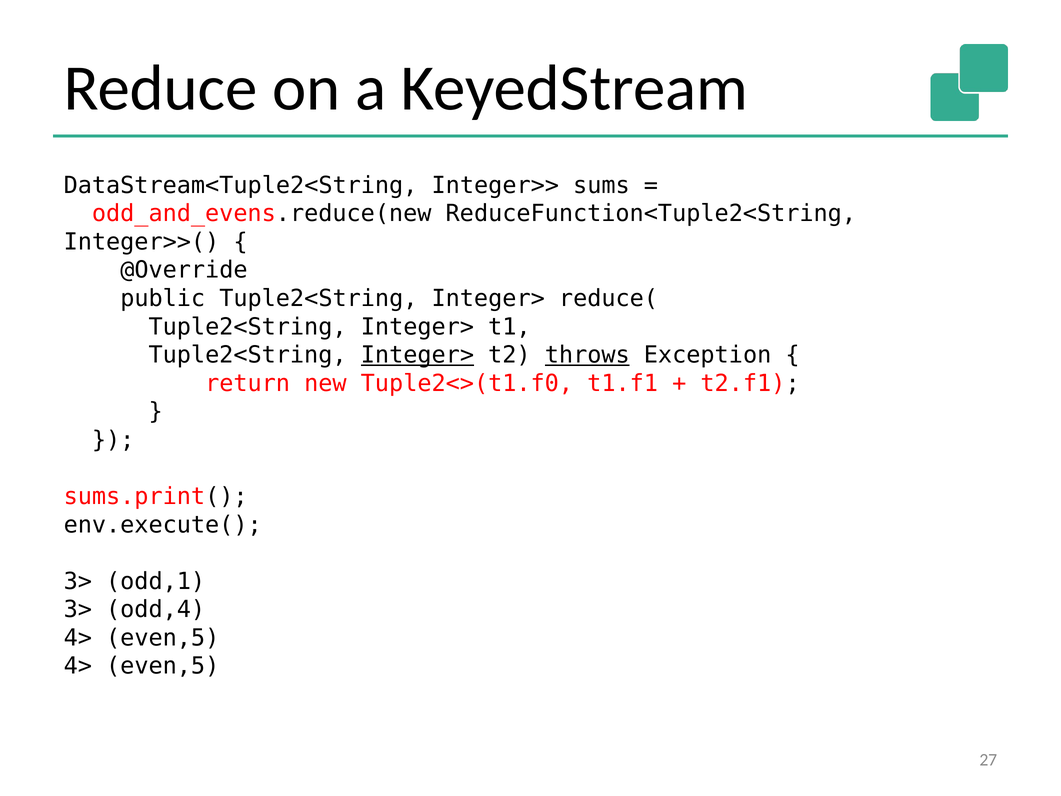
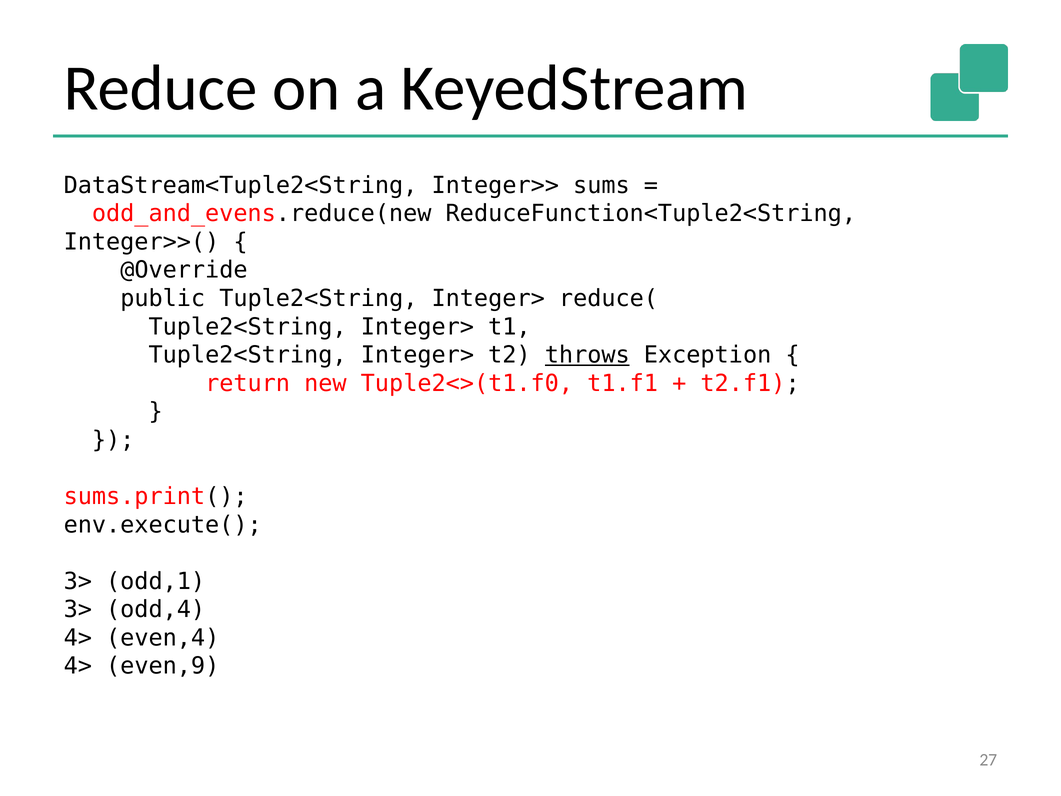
Integer> underline: present -> none (417, 355)
even,5: even,5 -> even,4 (163, 638)
even,5: even,5 -> even,9 (163, 666)
